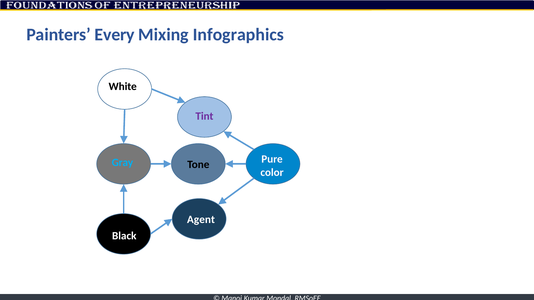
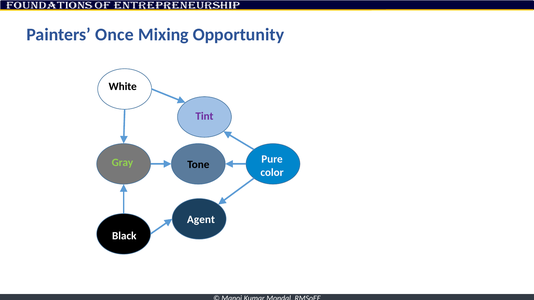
Every: Every -> Once (115, 35)
Infographics: Infographics -> Opportunity (238, 35)
Gray colour: light blue -> light green (122, 163)
